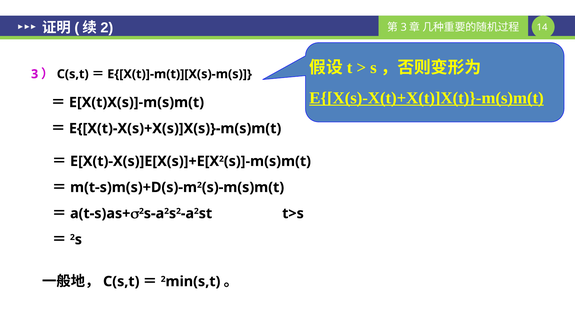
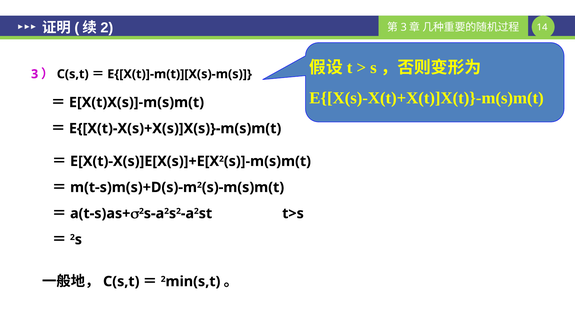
E{[X(s)-X(t)+X(t)]X(t)}-m(s)m(t underline: present -> none (427, 98)
